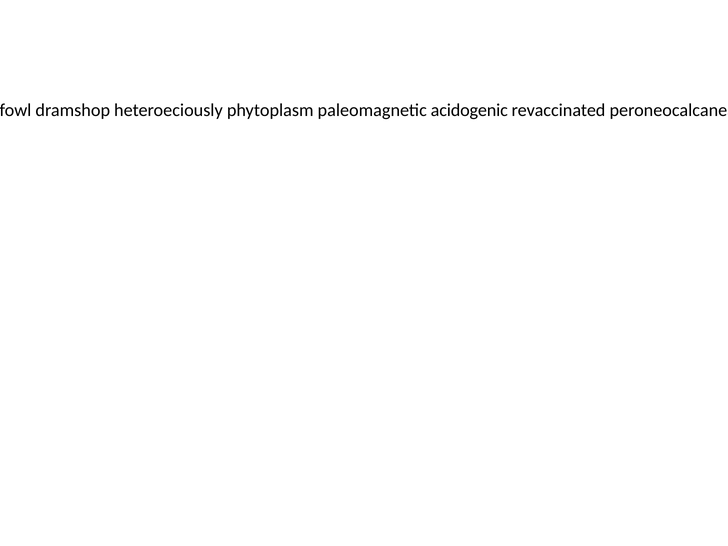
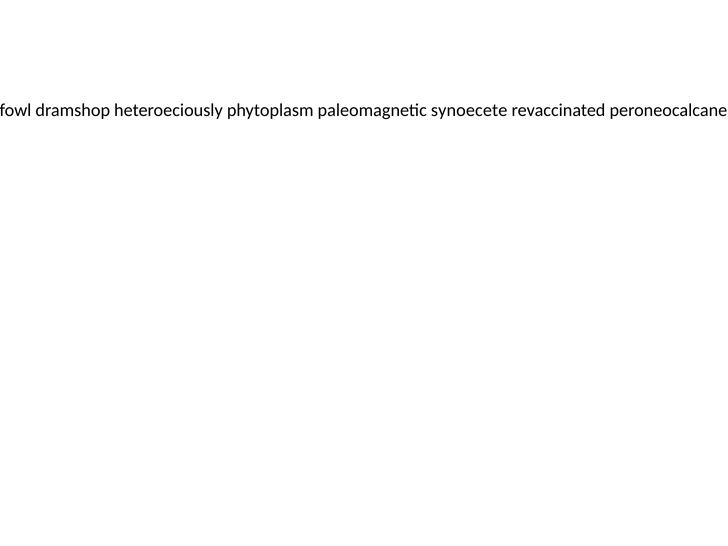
acidogenic: acidogenic -> synoecete (469, 110)
